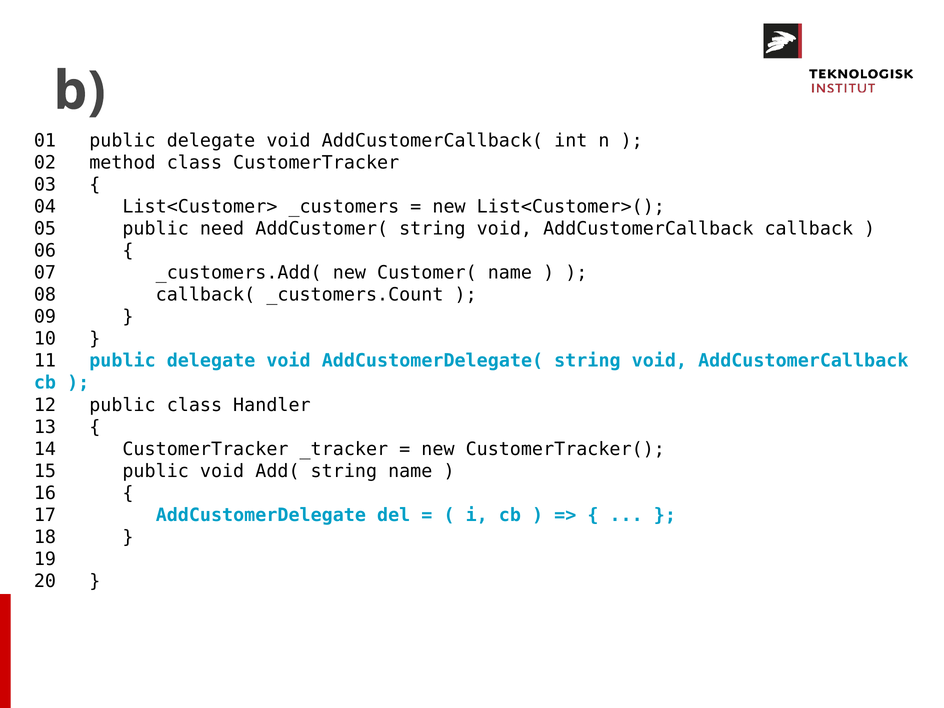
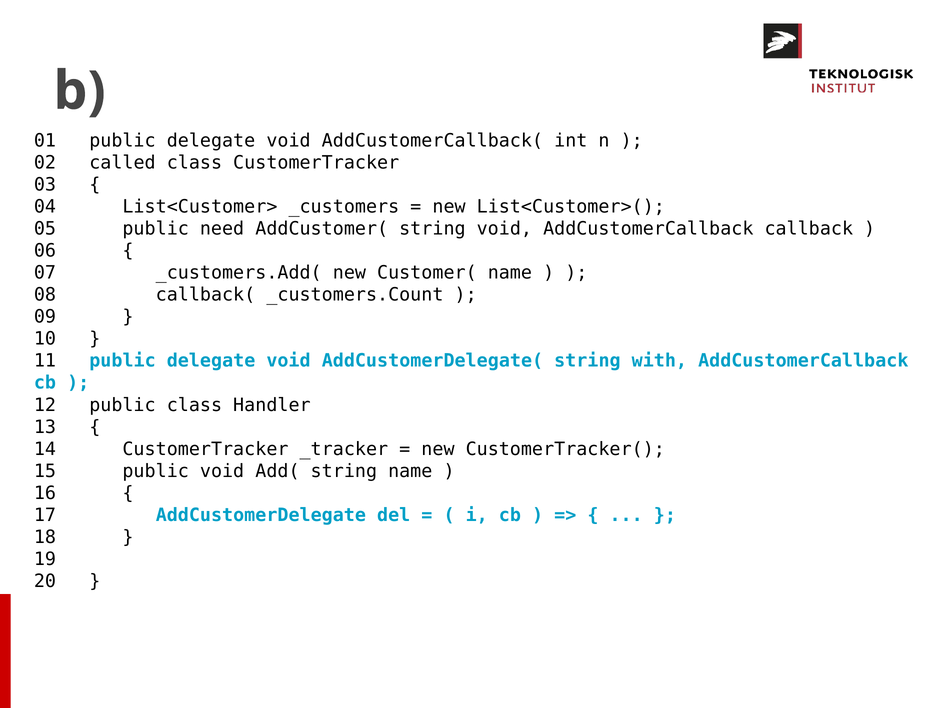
method: method -> called (122, 163)
AddCustomerDelegate( string void: void -> with (659, 361)
